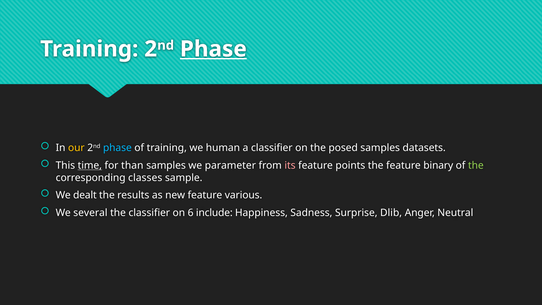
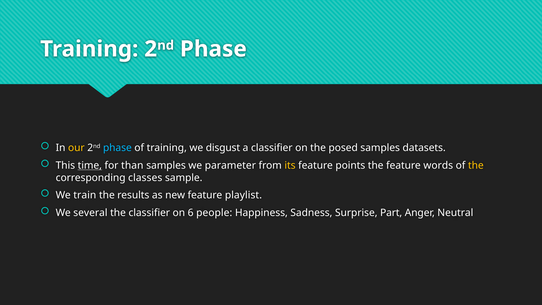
Phase underline: present -> none (213, 49)
human: human -> disgust (223, 148)
its colour: pink -> yellow (290, 165)
binary: binary -> words (438, 165)
the colour: light green -> yellow (476, 165)
dealt: dealt -> train (85, 195)
various: various -> playlist (243, 195)
include: include -> people (214, 213)
Dlib: Dlib -> Part (391, 213)
